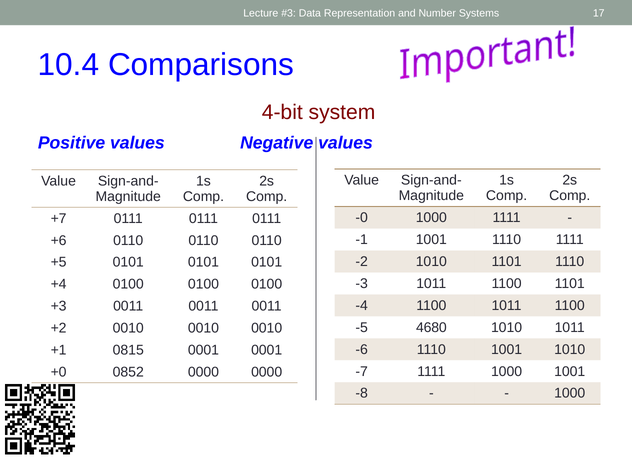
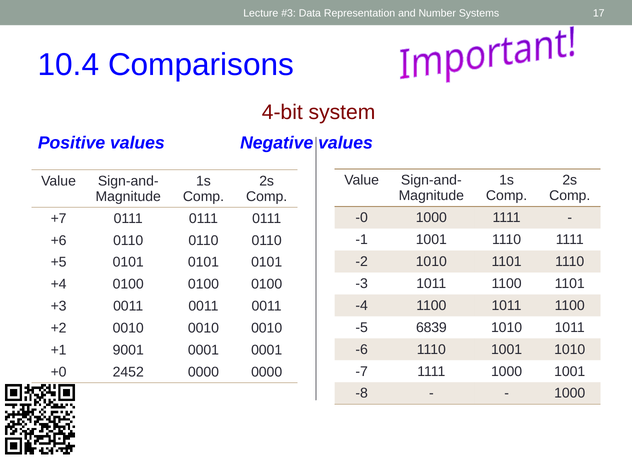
4680: 4680 -> 6839 (431, 328)
0815: 0815 -> 9001 (128, 350)
0852: 0852 -> 2452 (128, 372)
